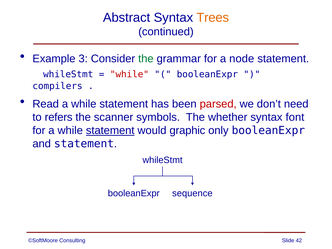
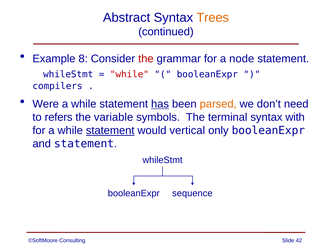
3: 3 -> 8 (83, 59)
the colour: green -> red (146, 59)
Read: Read -> Were (46, 104)
has underline: none -> present (160, 104)
parsed colour: red -> orange (218, 104)
scanner: scanner -> variable (114, 117)
whether: whether -> terminal (228, 117)
font: font -> with (295, 117)
graphic: graphic -> vertical (187, 131)
